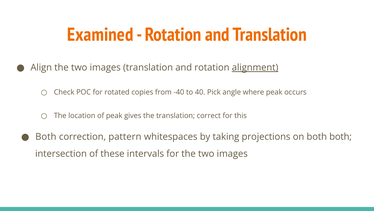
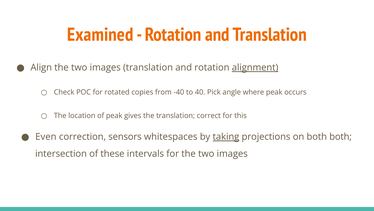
Both: Both -> Even (46, 136)
pattern: pattern -> sensors (125, 136)
taking underline: none -> present (226, 136)
